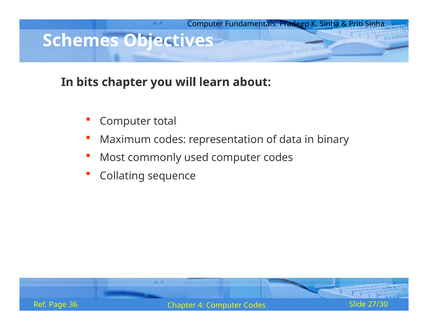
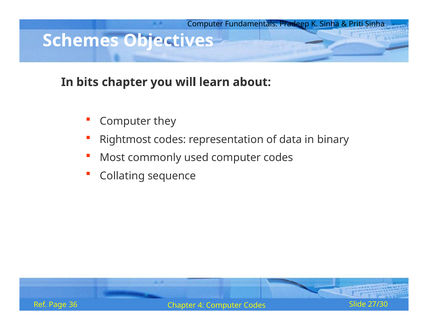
total: total -> they (165, 122)
Maximum: Maximum -> Rightmost (125, 140)
